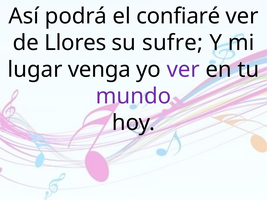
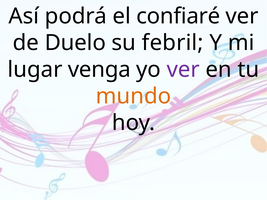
Llores: Llores -> Duelo (75, 43)
sufre: sufre -> febril (173, 43)
mundo colour: purple -> orange (133, 96)
